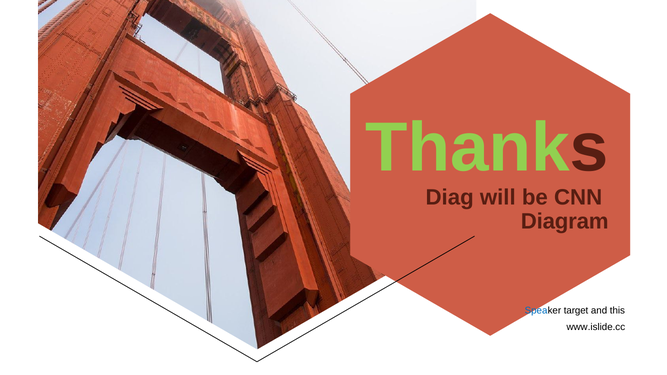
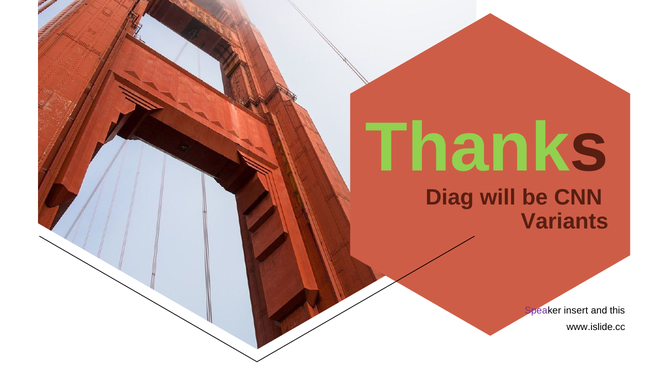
Diagram: Diagram -> Variants (565, 222)
Spea colour: blue -> purple (536, 311)
target: target -> insert (576, 311)
